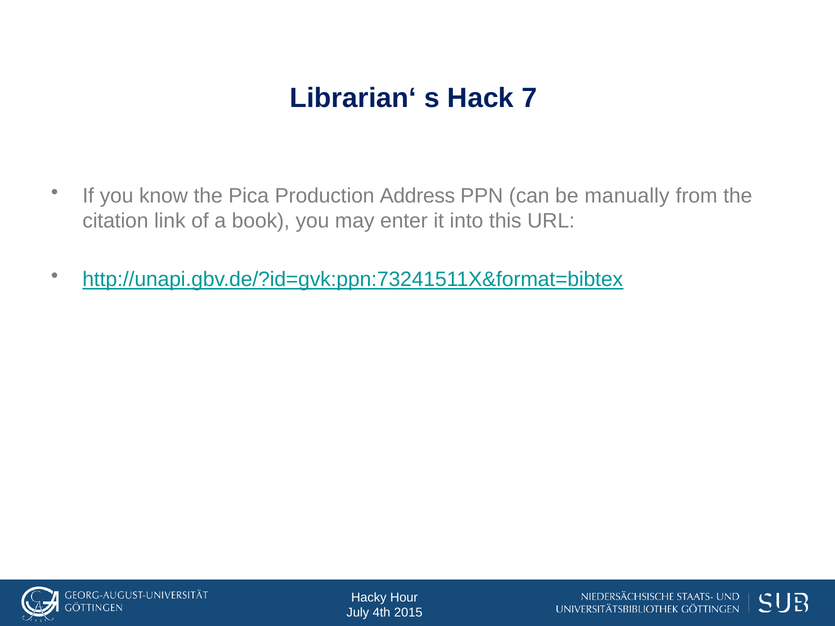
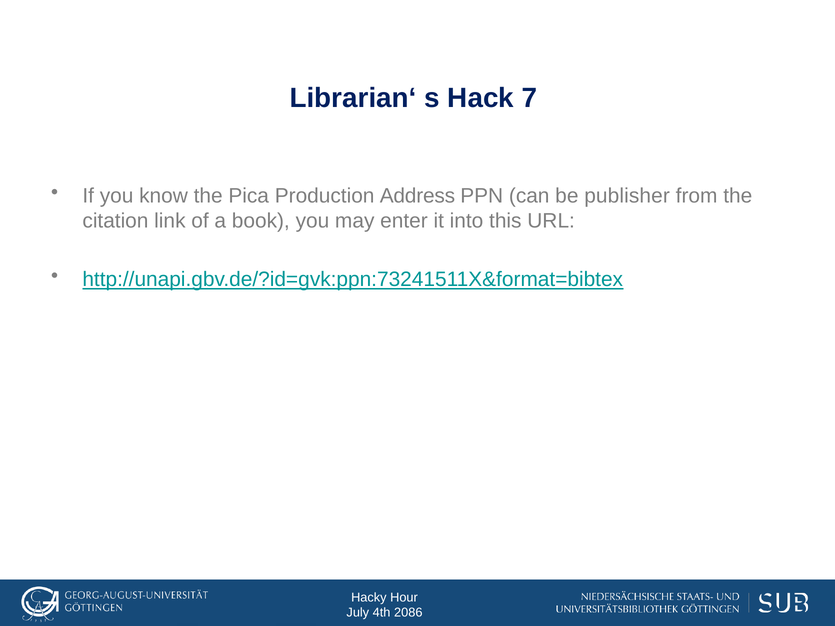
manually: manually -> publisher (627, 196)
2015: 2015 -> 2086 (408, 613)
